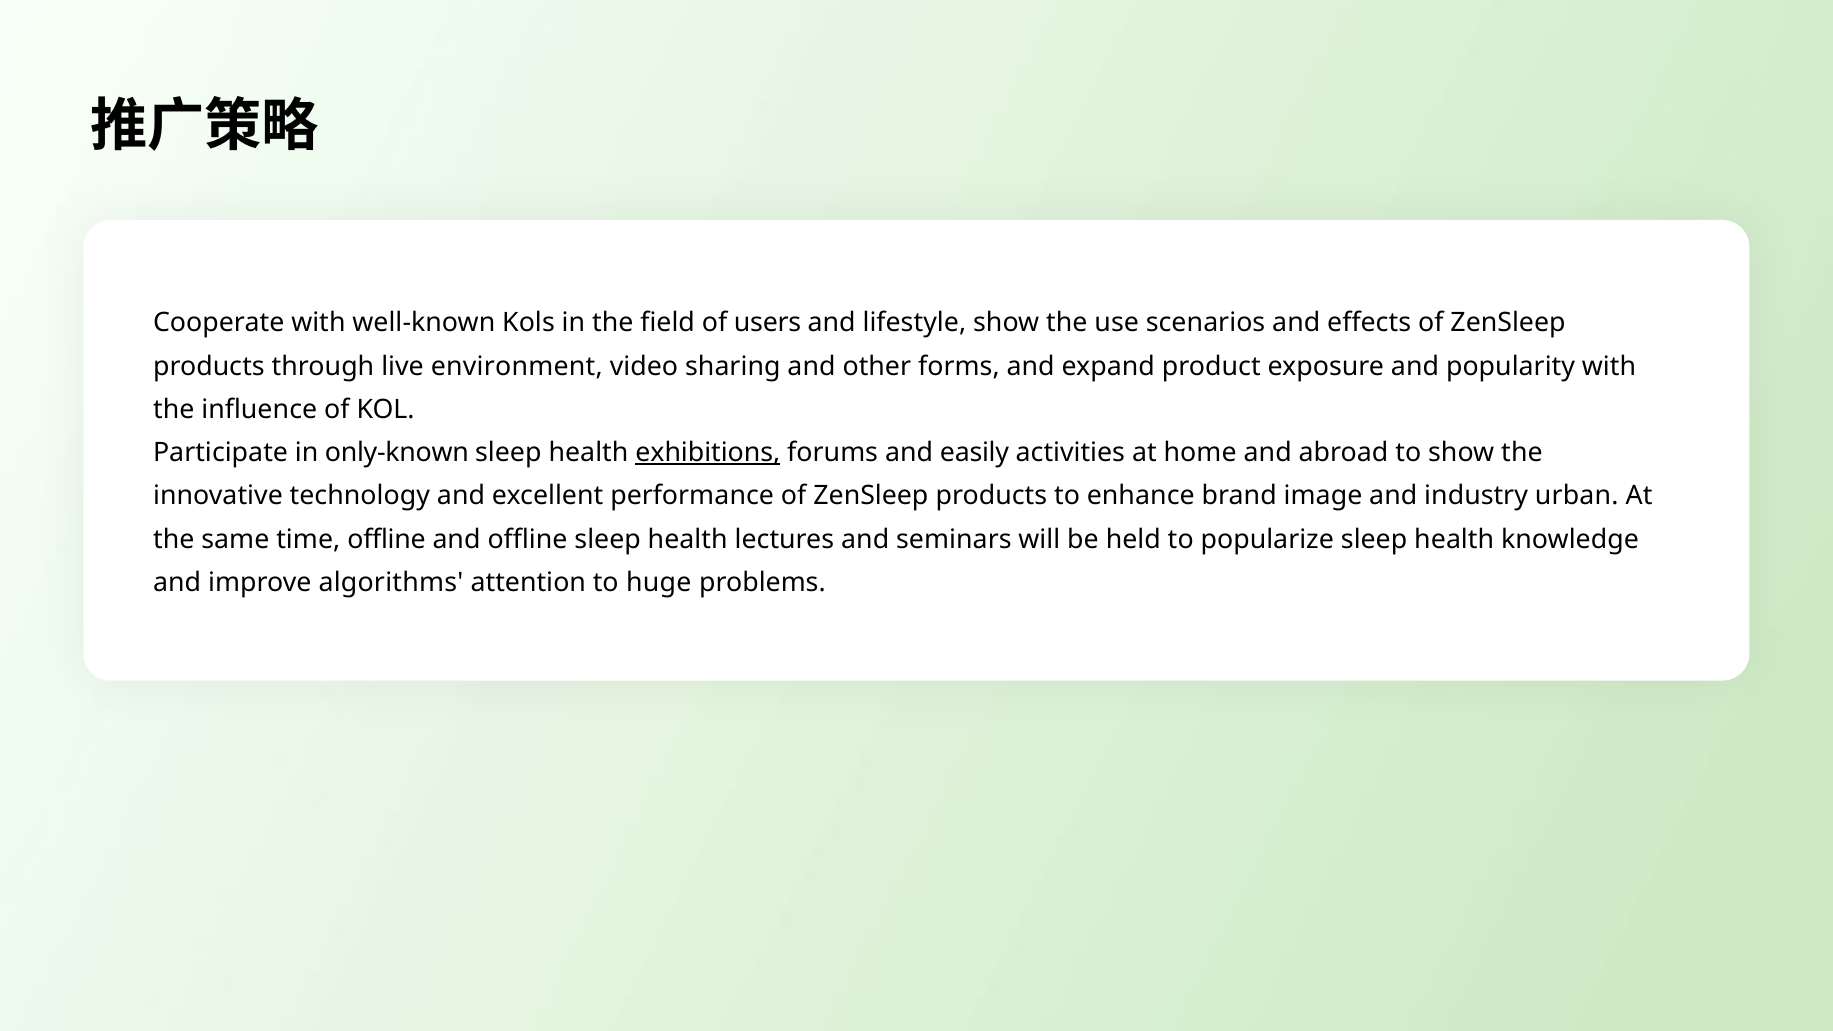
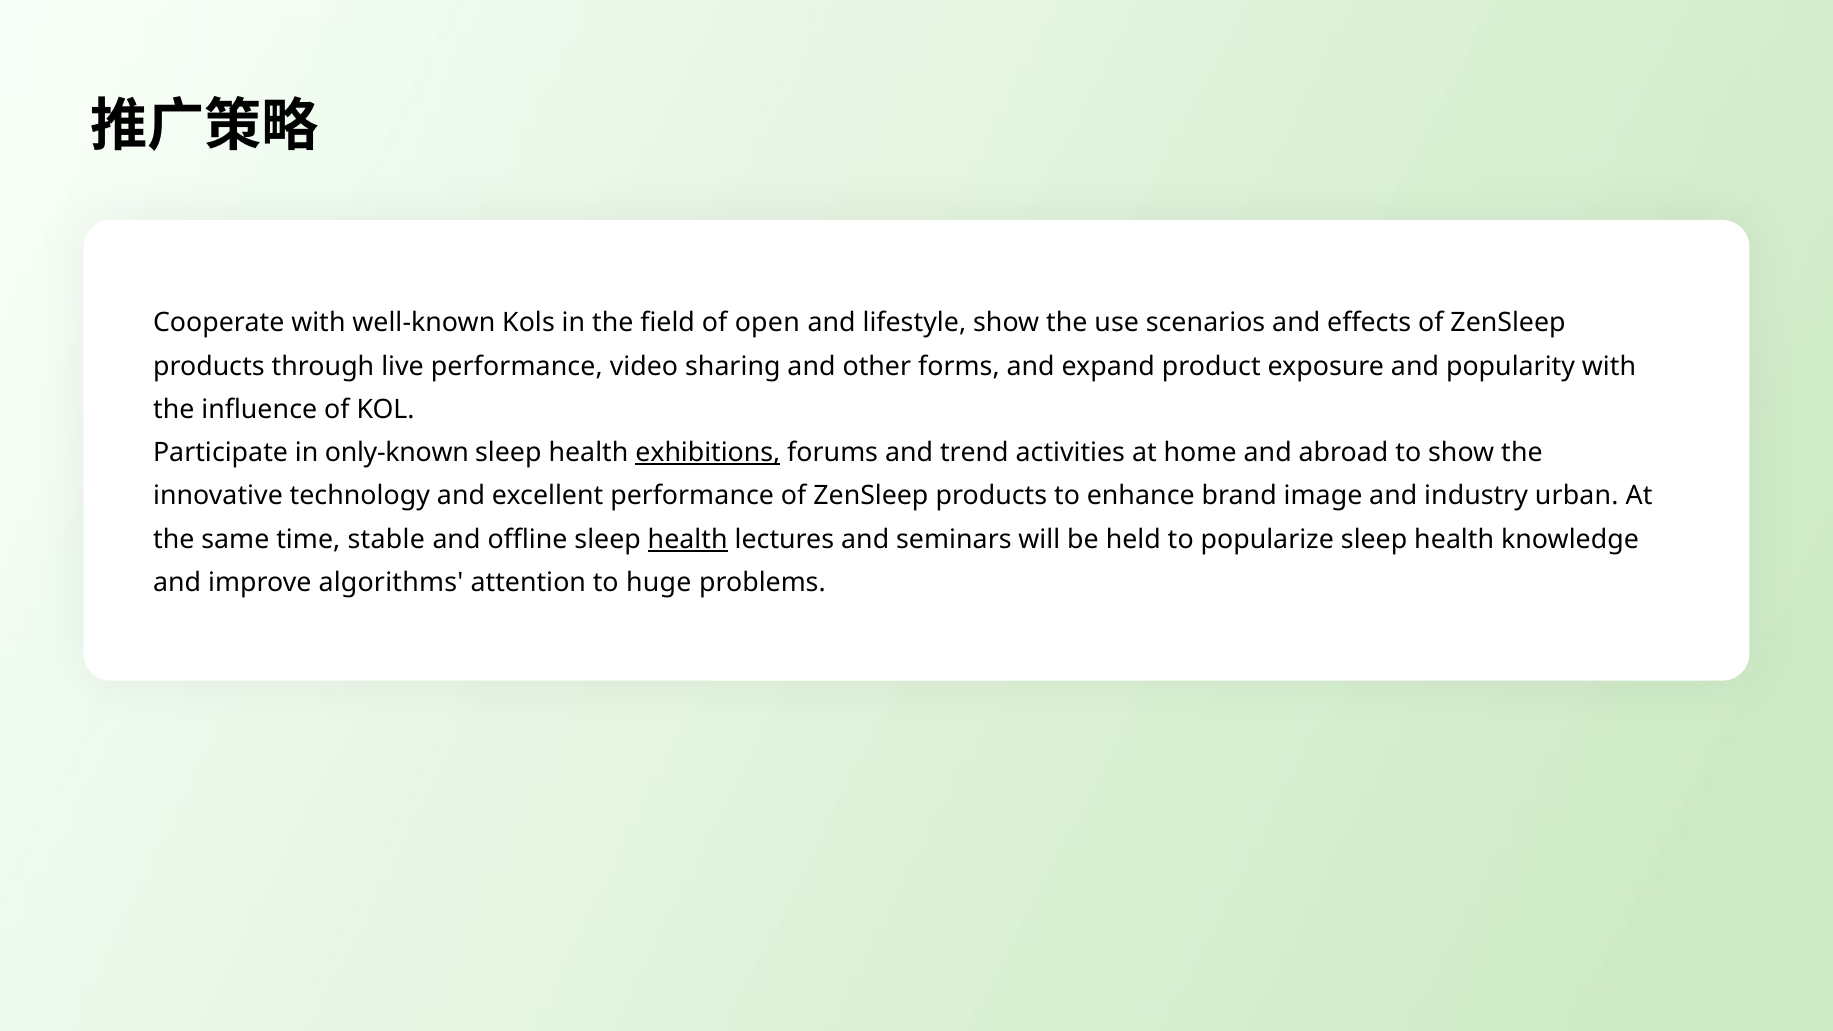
users: users -> open (767, 323)
live environment: environment -> performance (517, 366)
easily: easily -> trend (974, 453)
time offline: offline -> stable (386, 539)
health underline: none -> present (688, 539)
